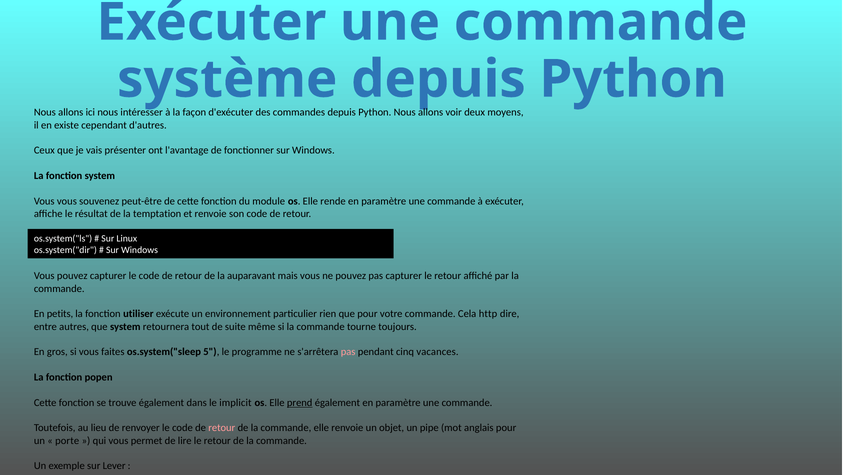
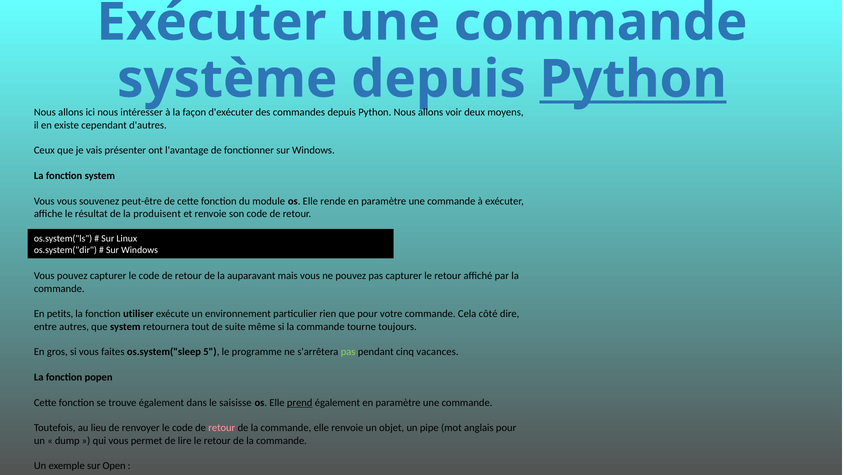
Python underline: none -> present (633, 79)
temptation: temptation -> produisent (157, 214)
http: http -> côté (488, 314)
pas colour: pink -> light green (348, 352)
implicit: implicit -> saisisse (235, 402)
porte: porte -> dump (67, 440)
Lever: Lever -> Open (114, 466)
